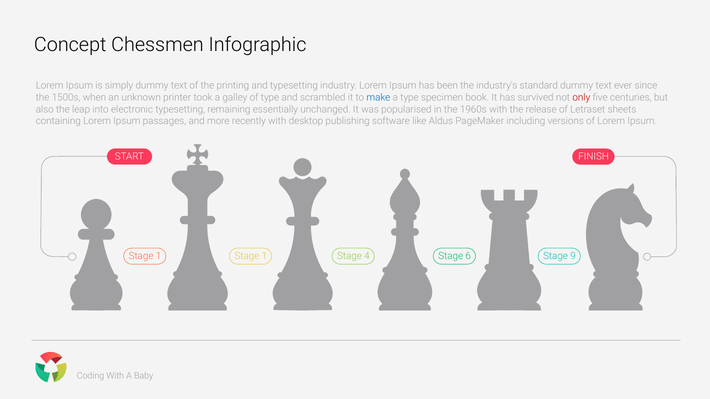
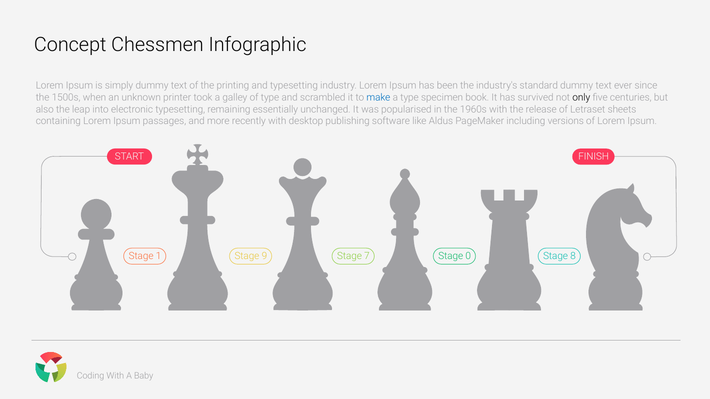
only colour: red -> black (581, 98)
1: 1 -> 9 (264, 256)
4: 4 -> 7 (367, 256)
6: 6 -> 0 (468, 256)
9: 9 -> 8 (573, 256)
